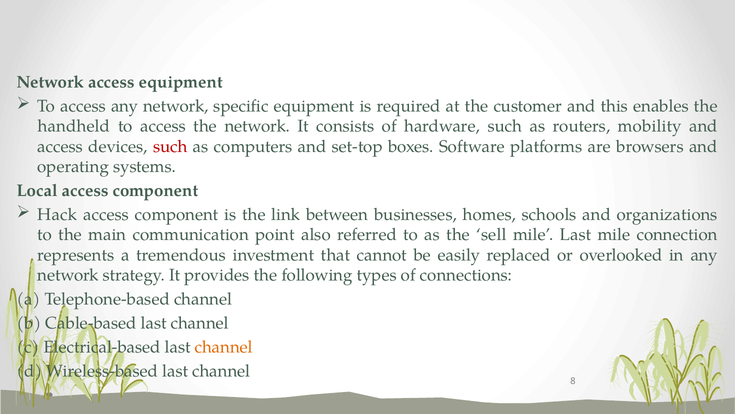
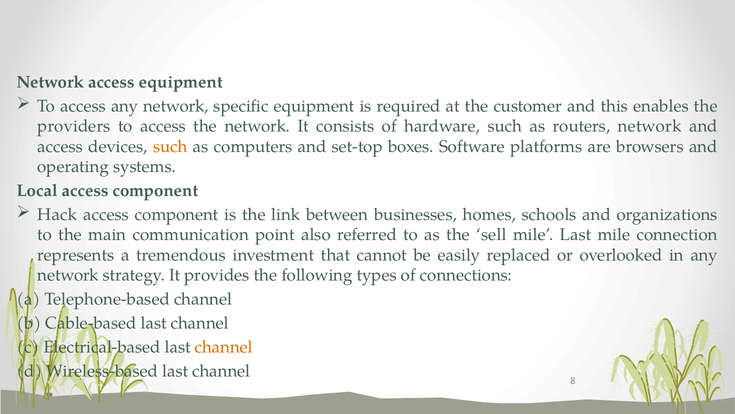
handheld: handheld -> providers (74, 126)
routers mobility: mobility -> network (650, 126)
such colour: red -> orange (170, 146)
